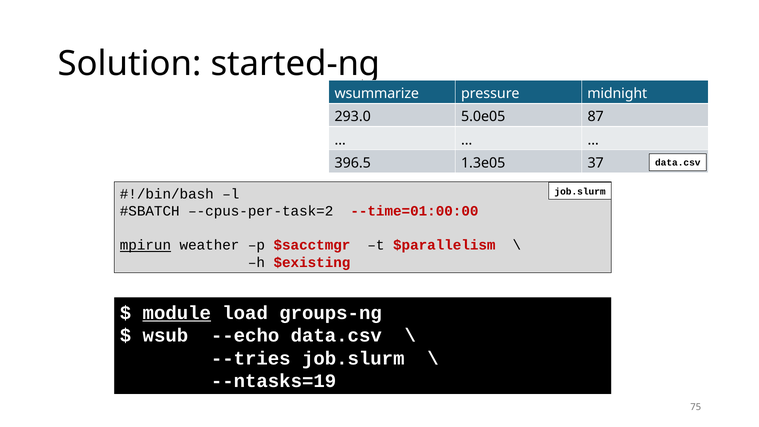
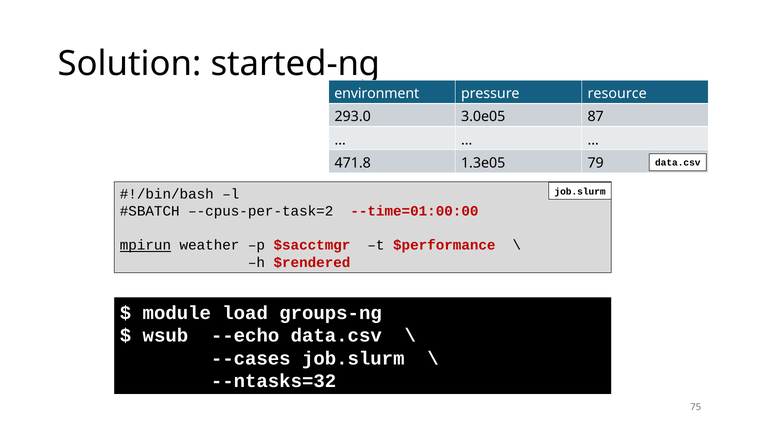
wsummarize: wsummarize -> environment (377, 94)
midnight: midnight -> resource (617, 94)
5.0e05: 5.0e05 -> 3.0e05 (483, 117)
396.5: 396.5 -> 471.8 (353, 163)
37: 37 -> 79 (596, 163)
$parallelism: $parallelism -> $performance (444, 245)
$existing: $existing -> $rendered (312, 262)
module underline: present -> none (177, 313)
--tries: --tries -> --cases (251, 358)
--ntasks=19: --ntasks=19 -> --ntasks=32 (274, 381)
